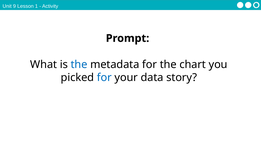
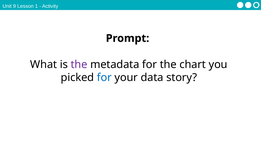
the colour: blue -> purple (79, 64)
